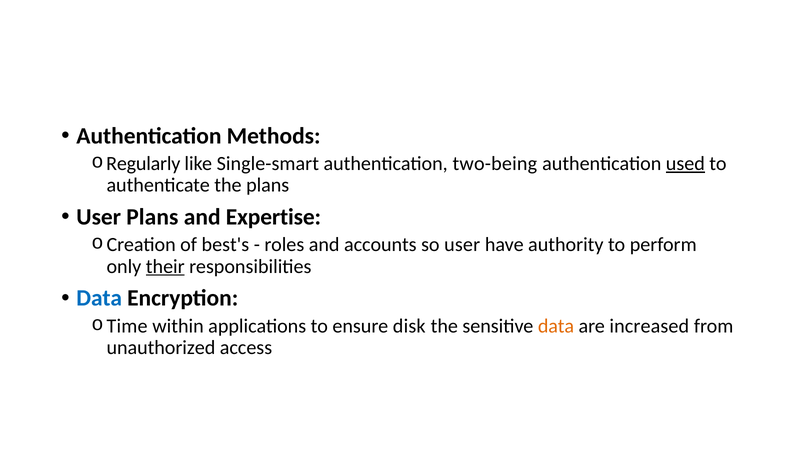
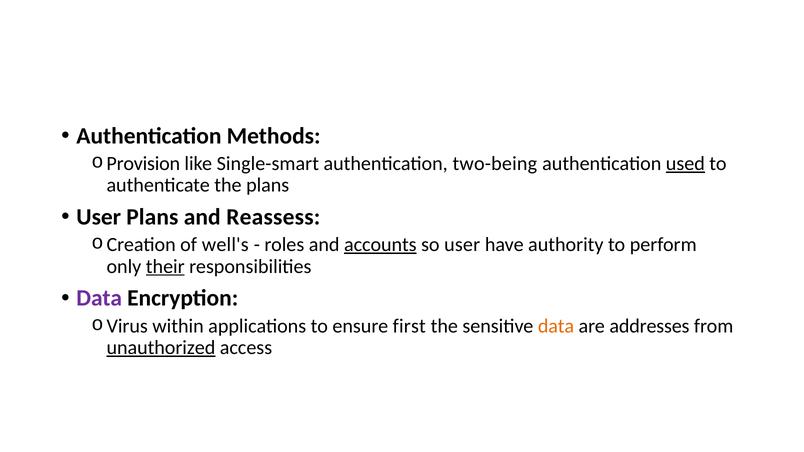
Regularly: Regularly -> Provision (143, 164)
Expertise: Expertise -> Reassess (273, 217)
best's: best's -> well's (225, 245)
accounts underline: none -> present (380, 245)
Data colour: blue -> purple (99, 298)
Time: Time -> Virus (127, 326)
disk: disk -> first (409, 326)
increased: increased -> addresses (649, 326)
unauthorized underline: none -> present (161, 348)
